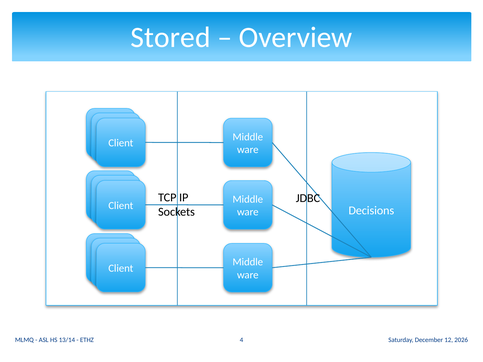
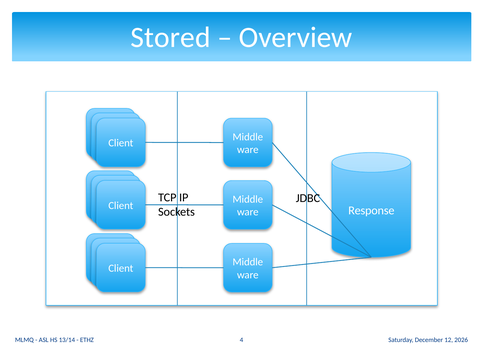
Decisions: Decisions -> Response (371, 211)
